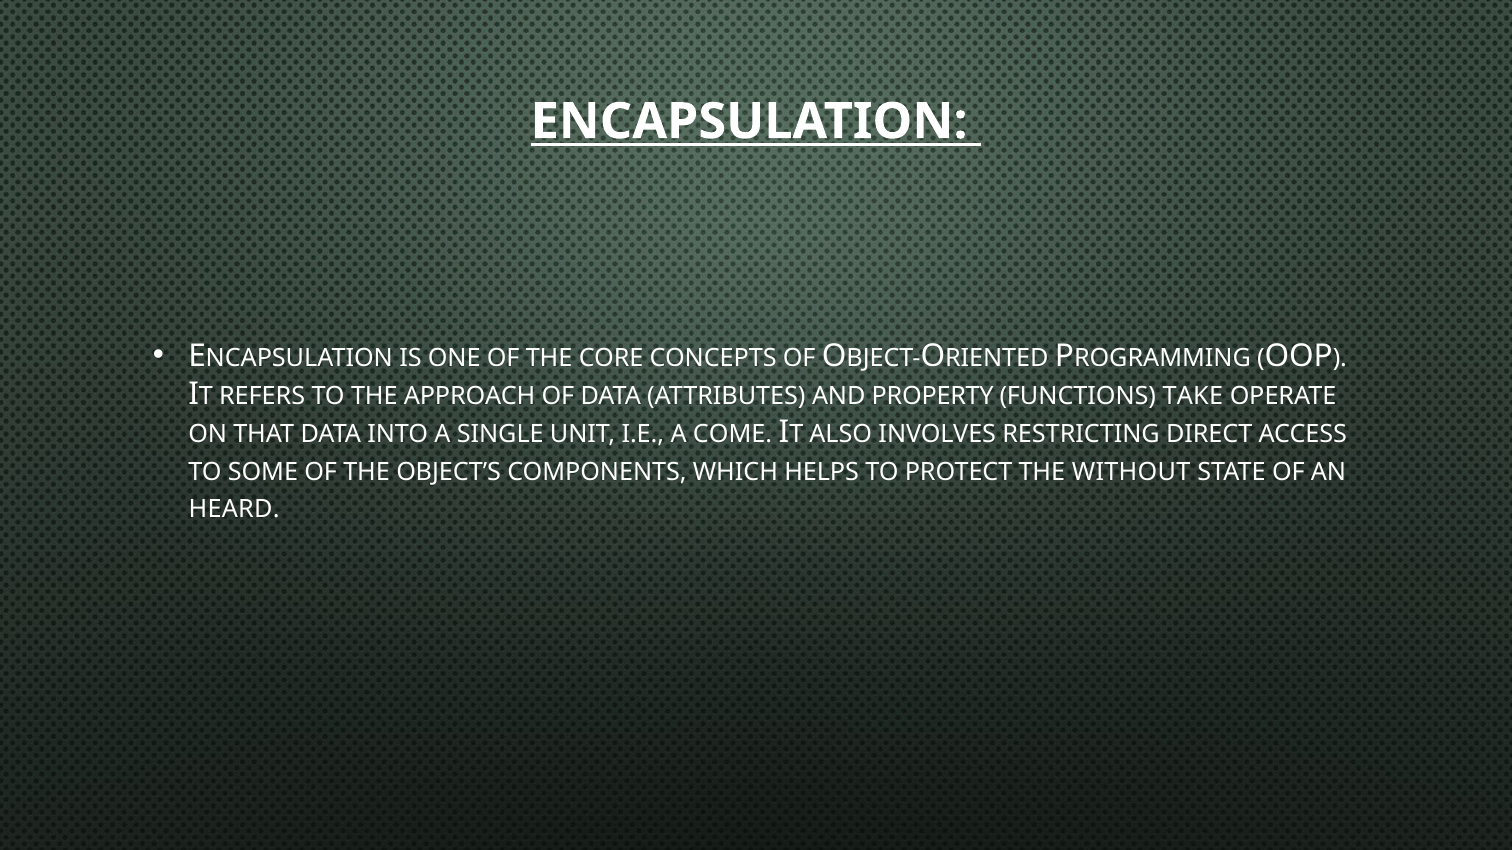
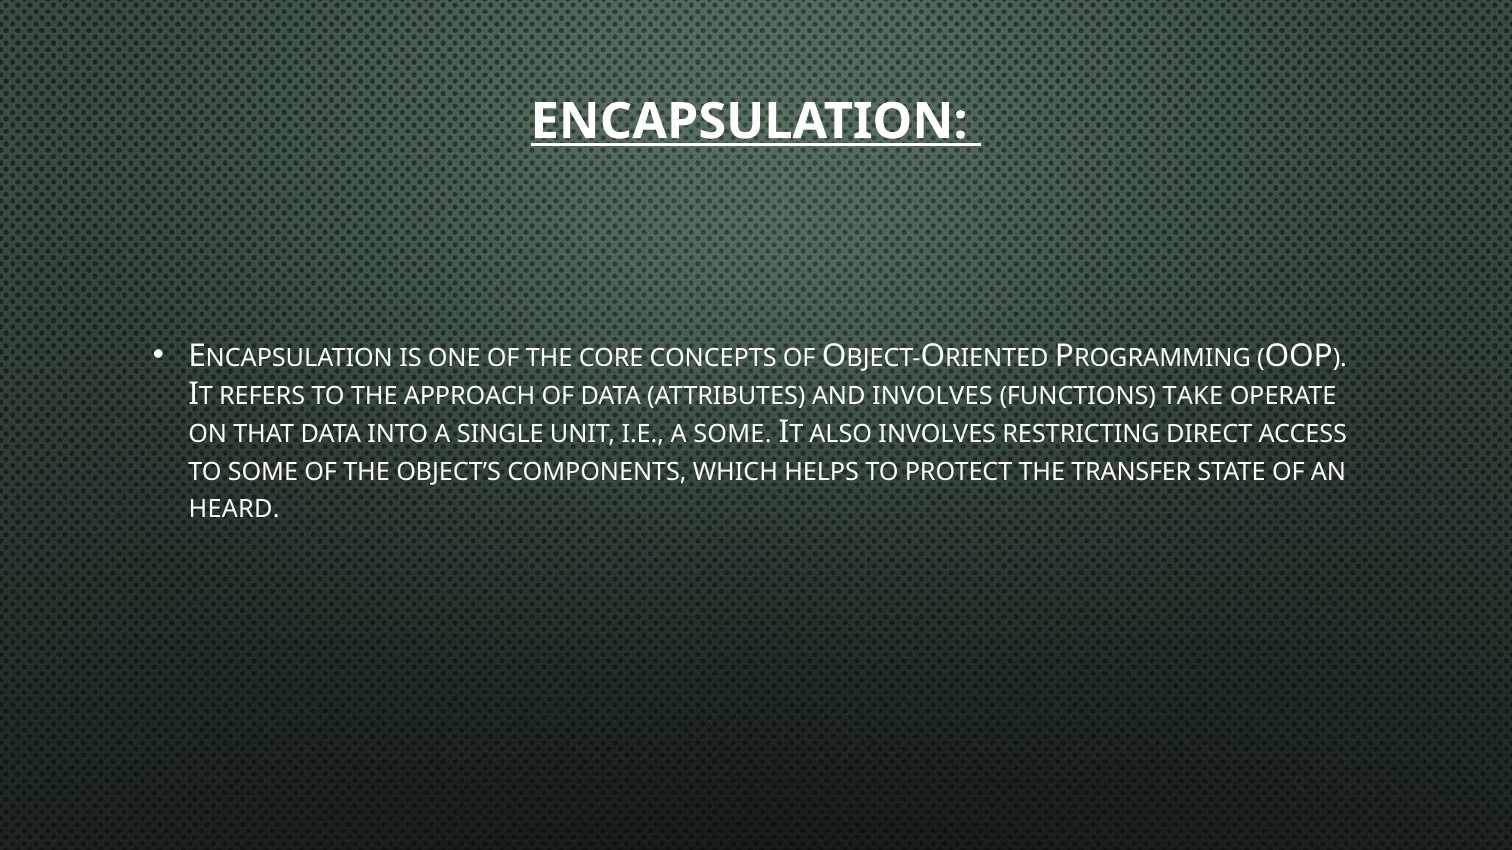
AND PROPERTY: PROPERTY -> INVOLVES (932, 396)
A COME: COME -> SOME (732, 434)
WITHOUT: WITHOUT -> TRANSFER (1131, 472)
